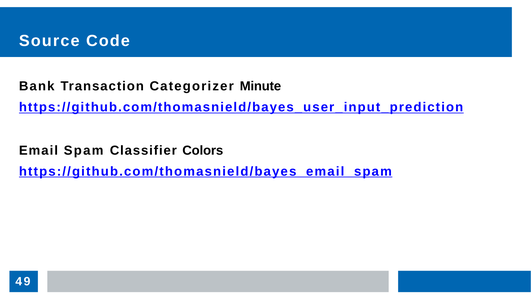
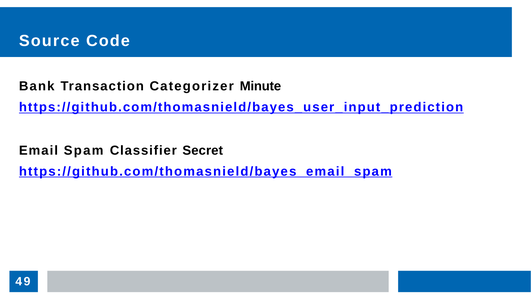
Colors: Colors -> Secret (203, 150)
